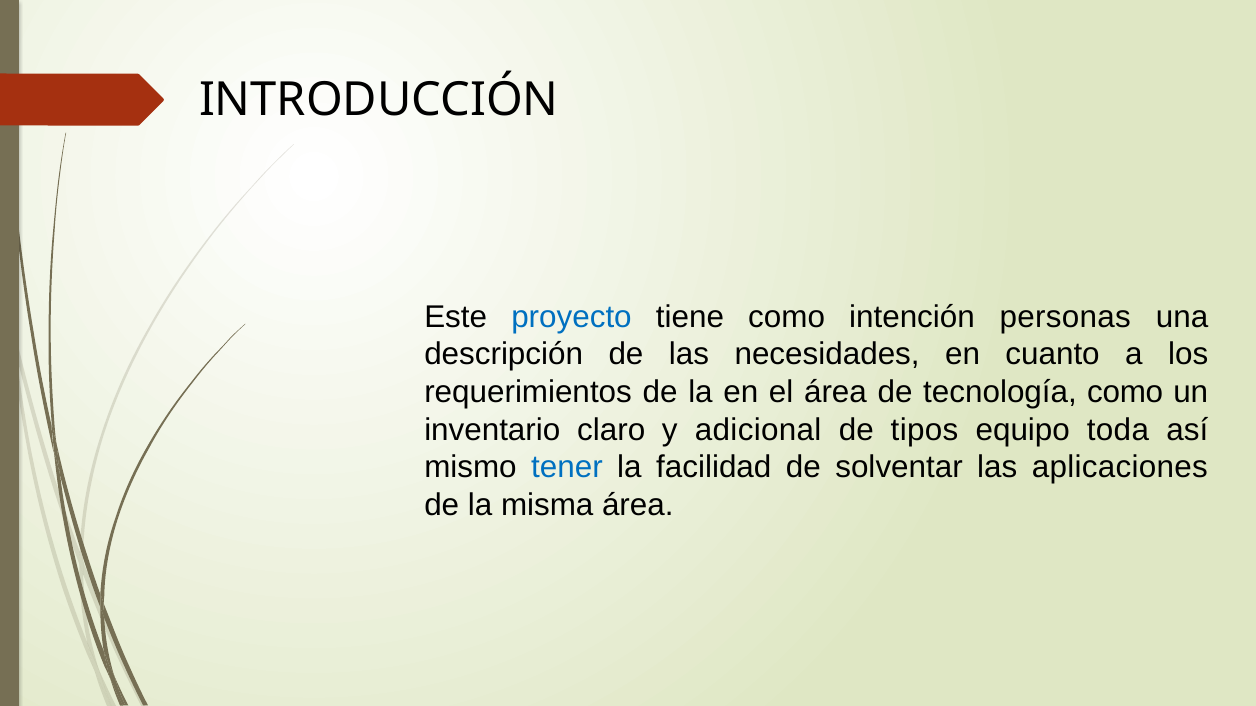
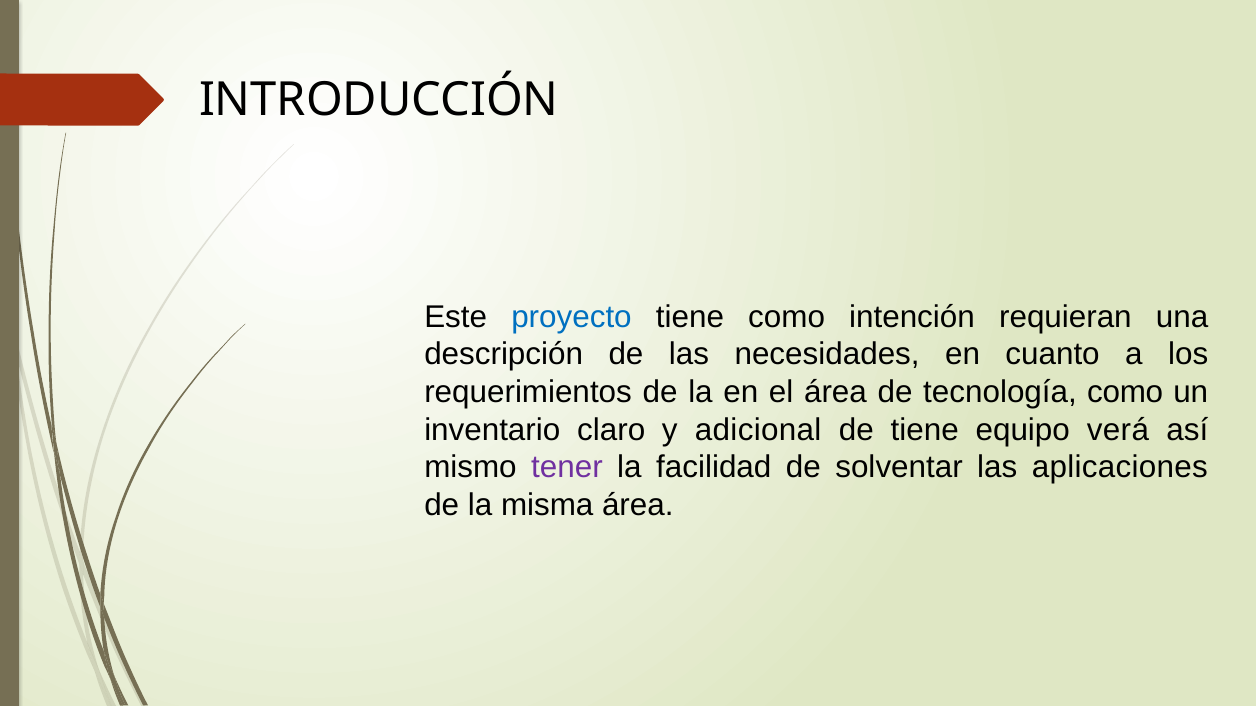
personas: personas -> requieran (1065, 317)
de tipos: tipos -> tiene (925, 430)
toda: toda -> verá (1118, 430)
tener colour: blue -> purple (567, 468)
